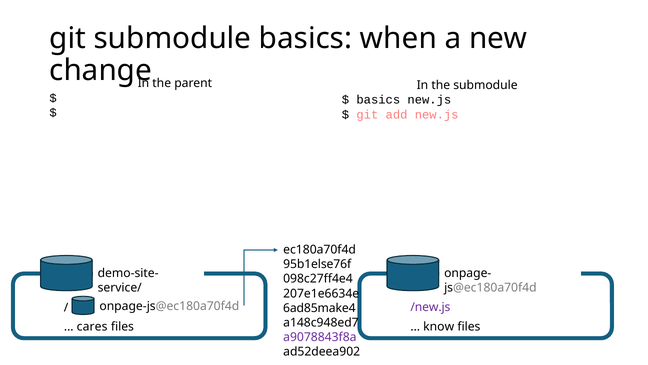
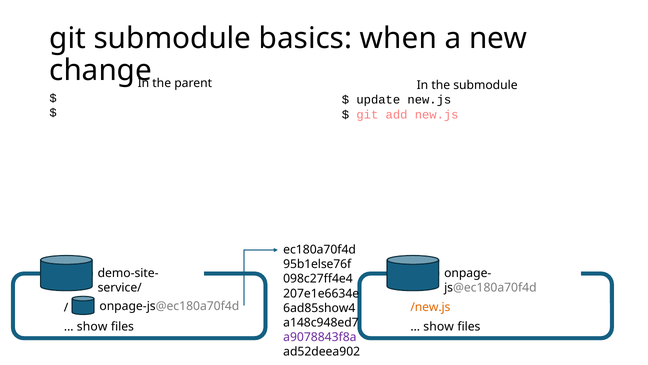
basics: basics -> update (378, 100)
/new.js colour: purple -> orange (430, 307)
6ad85make4: 6ad85make4 -> 6ad85show4 (319, 308)
cares: cares -> show (92, 326)
know: know -> show (439, 326)
